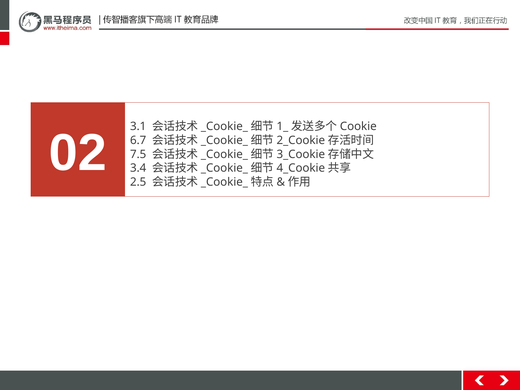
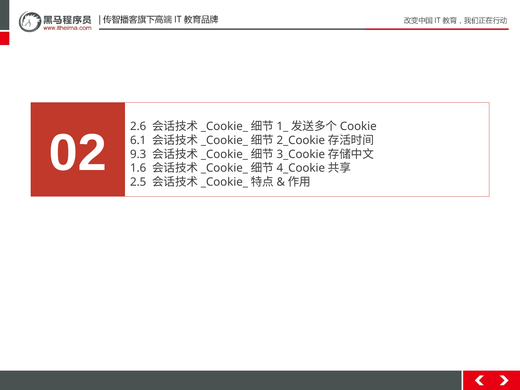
3.1: 3.1 -> 2.6 (138, 126)
6.7: 6.7 -> 6.1 (138, 140)
7.5: 7.5 -> 9.3 (138, 154)
3.4: 3.4 -> 1.6 (138, 168)
